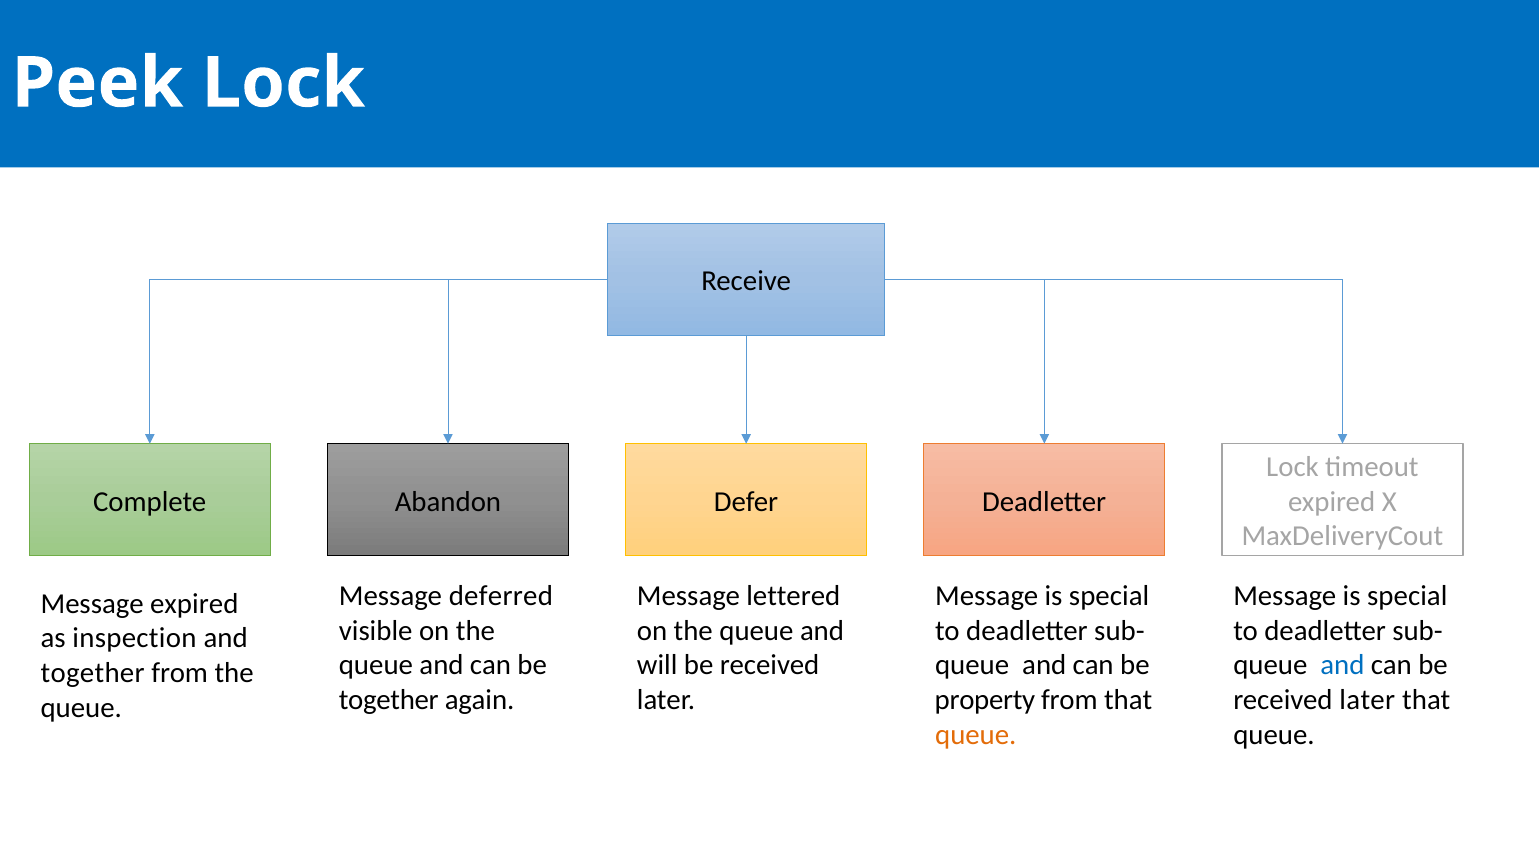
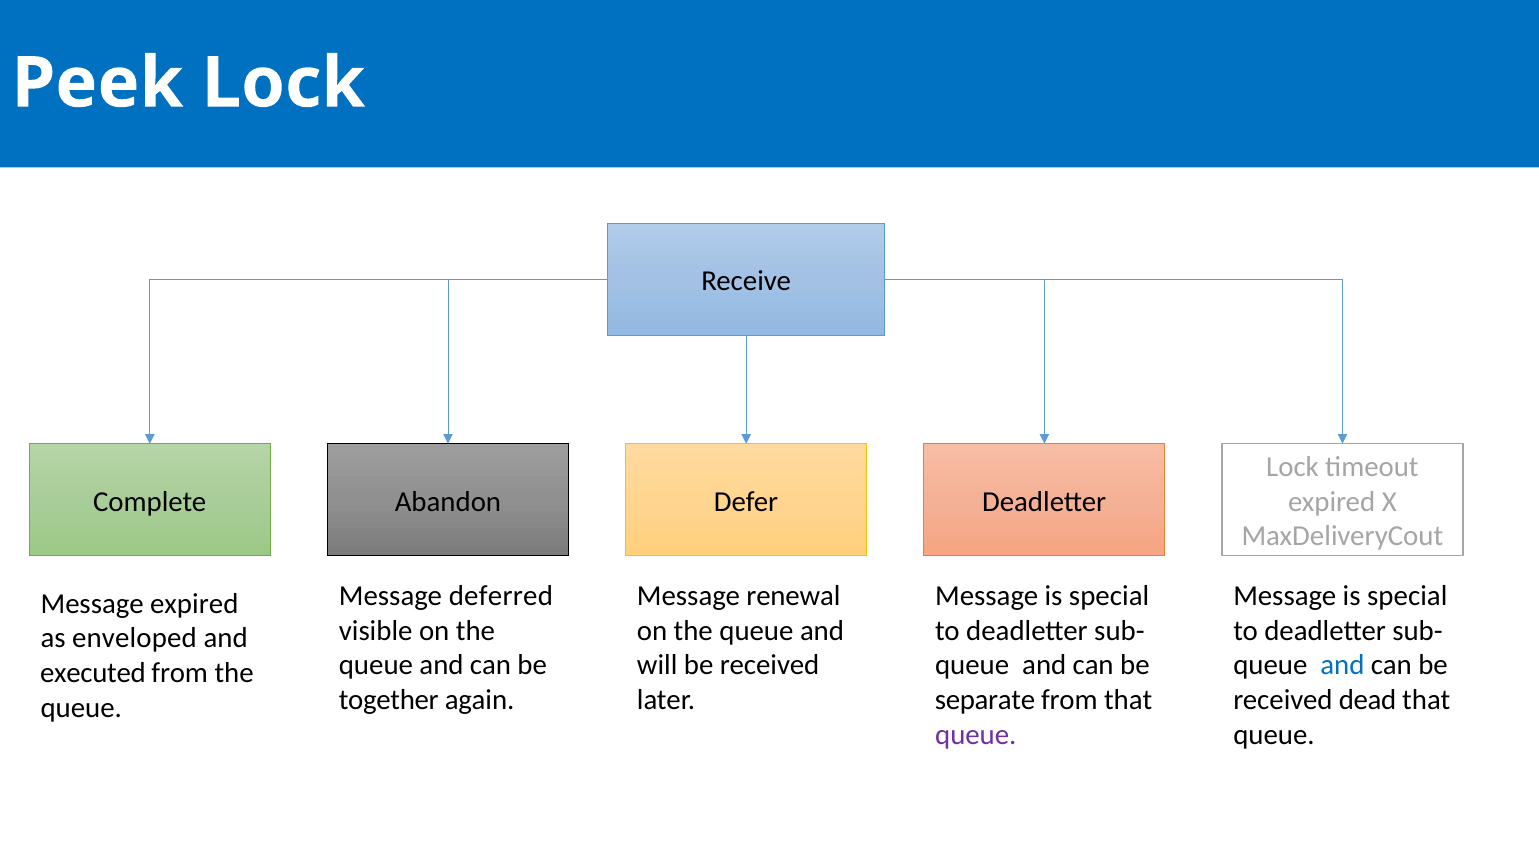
lettered: lettered -> renewal (793, 596)
inspection: inspection -> enveloped (135, 638)
together: together -> executed (93, 673)
property: property -> separate (985, 700)
later: later -> dead (1368, 700)
queue colour: orange -> purple (976, 734)
